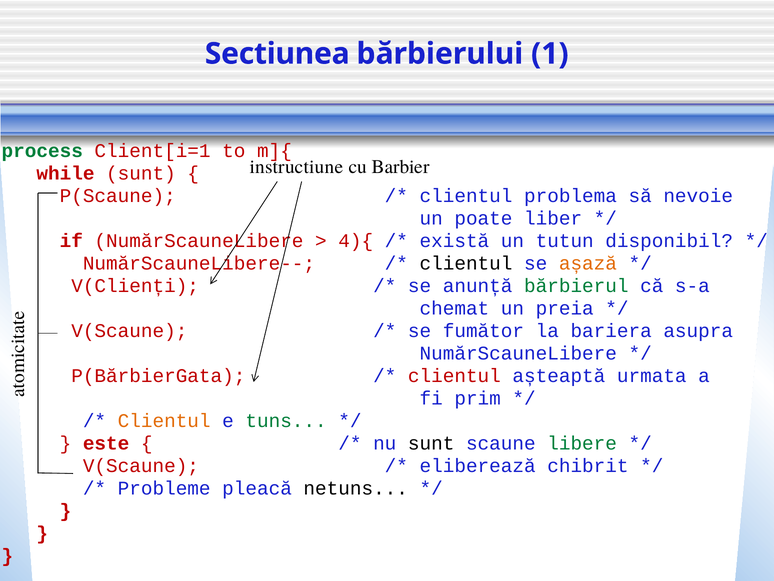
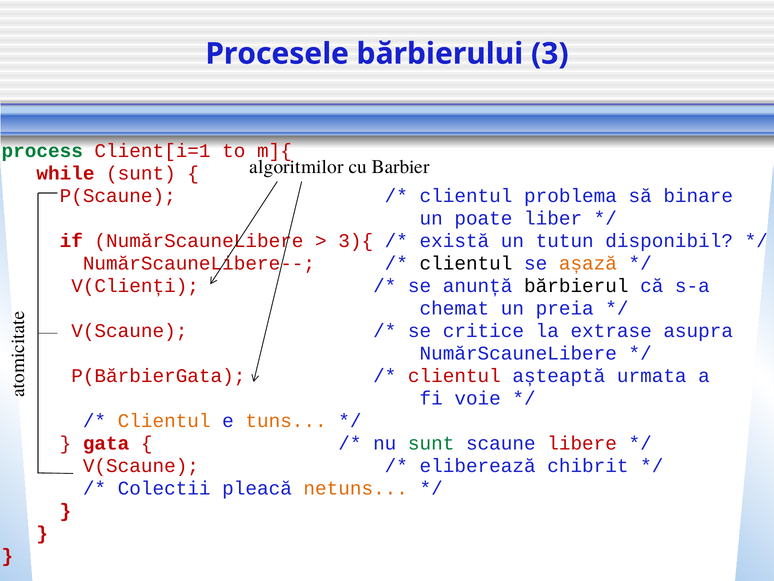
Sectiunea: Sectiunea -> Procesele (277, 54)
1: 1 -> 3 (550, 54)
instructiune: instructiune -> algoritmilor (296, 167)
nevoie: nevoie -> binare (698, 196)
4){: 4){ -> 3){ (356, 241)
bărbierul colour: green -> black (576, 286)
fumător: fumător -> critice (483, 331)
bariera: bariera -> extrase (611, 331)
prim: prim -> voie (478, 398)
tuns colour: green -> orange (286, 420)
este: este -> gata (106, 443)
sunt colour: black -> green (431, 443)
libere colour: green -> red (582, 443)
Probleme: Probleme -> Colectii (164, 488)
netuns colour: black -> orange (356, 488)
